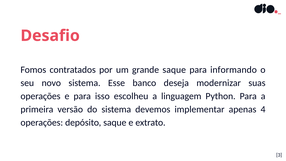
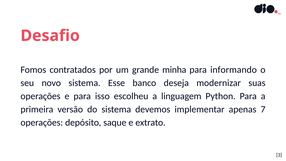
grande saque: saque -> minha (174, 70)
4: 4 -> 7 (263, 109)
